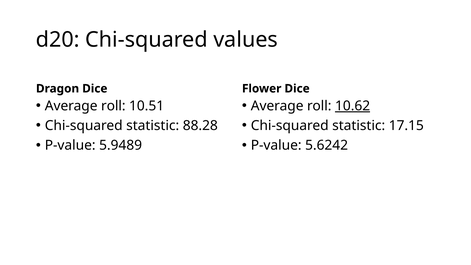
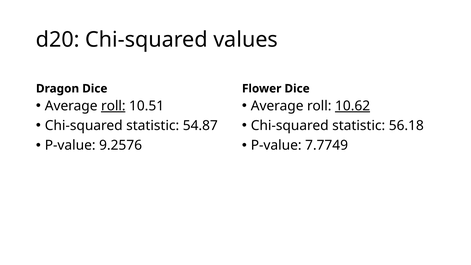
roll underline: none -> present (113, 106)
88.28: 88.28 -> 54.87 (200, 126)
17.15: 17.15 -> 56.18 (406, 126)
5.9489: 5.9489 -> 9.2576 (121, 145)
5.6242: 5.6242 -> 7.7749 (327, 145)
